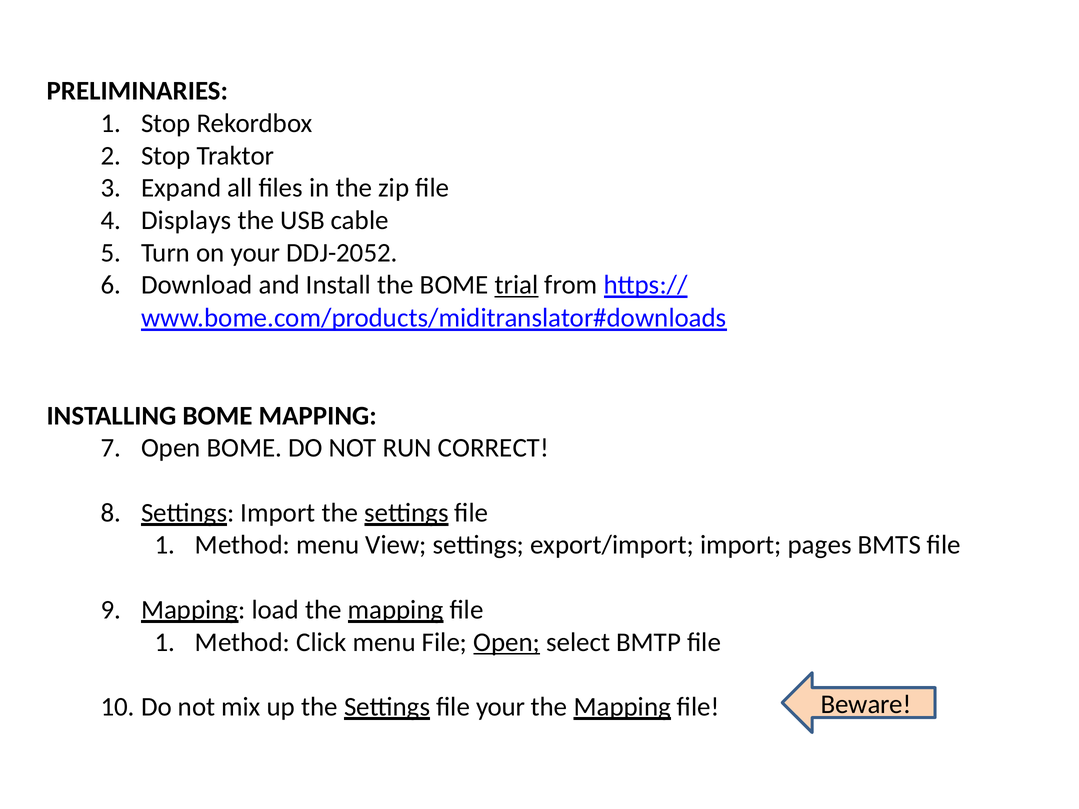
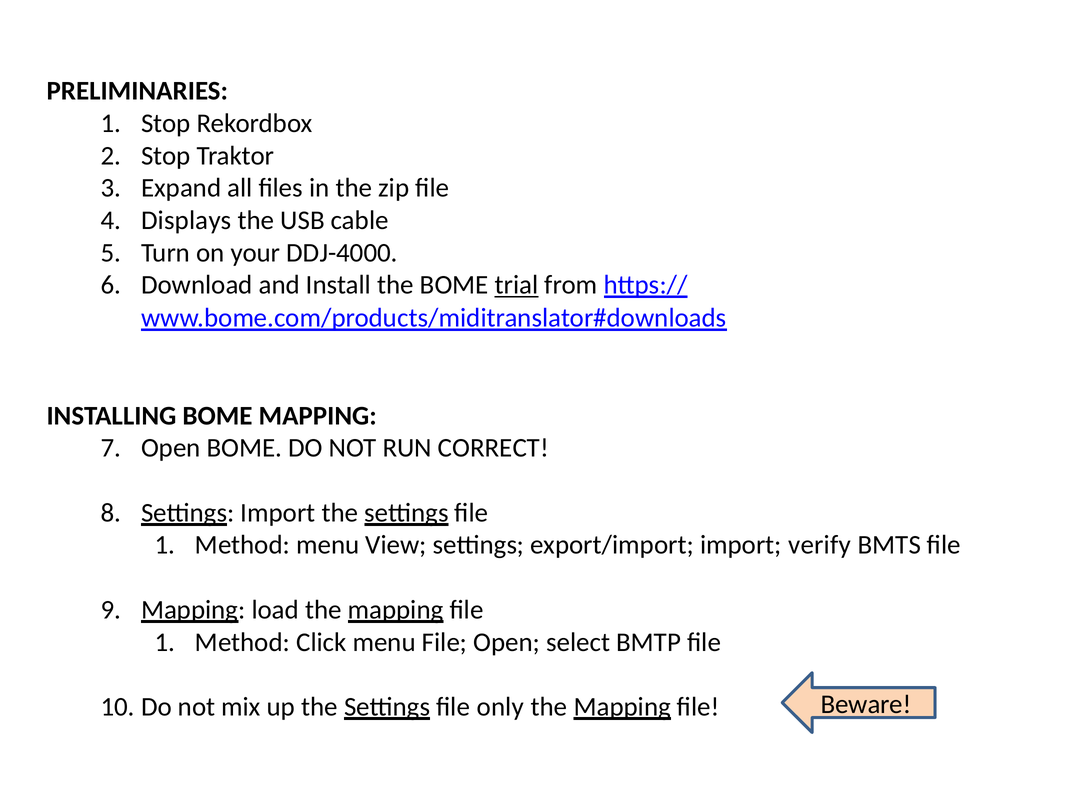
DDJ-2052: DDJ-2052 -> DDJ-4000 (342, 253)
pages: pages -> verify (820, 545)
Open underline: present -> none (507, 642)
file your: your -> only (500, 707)
